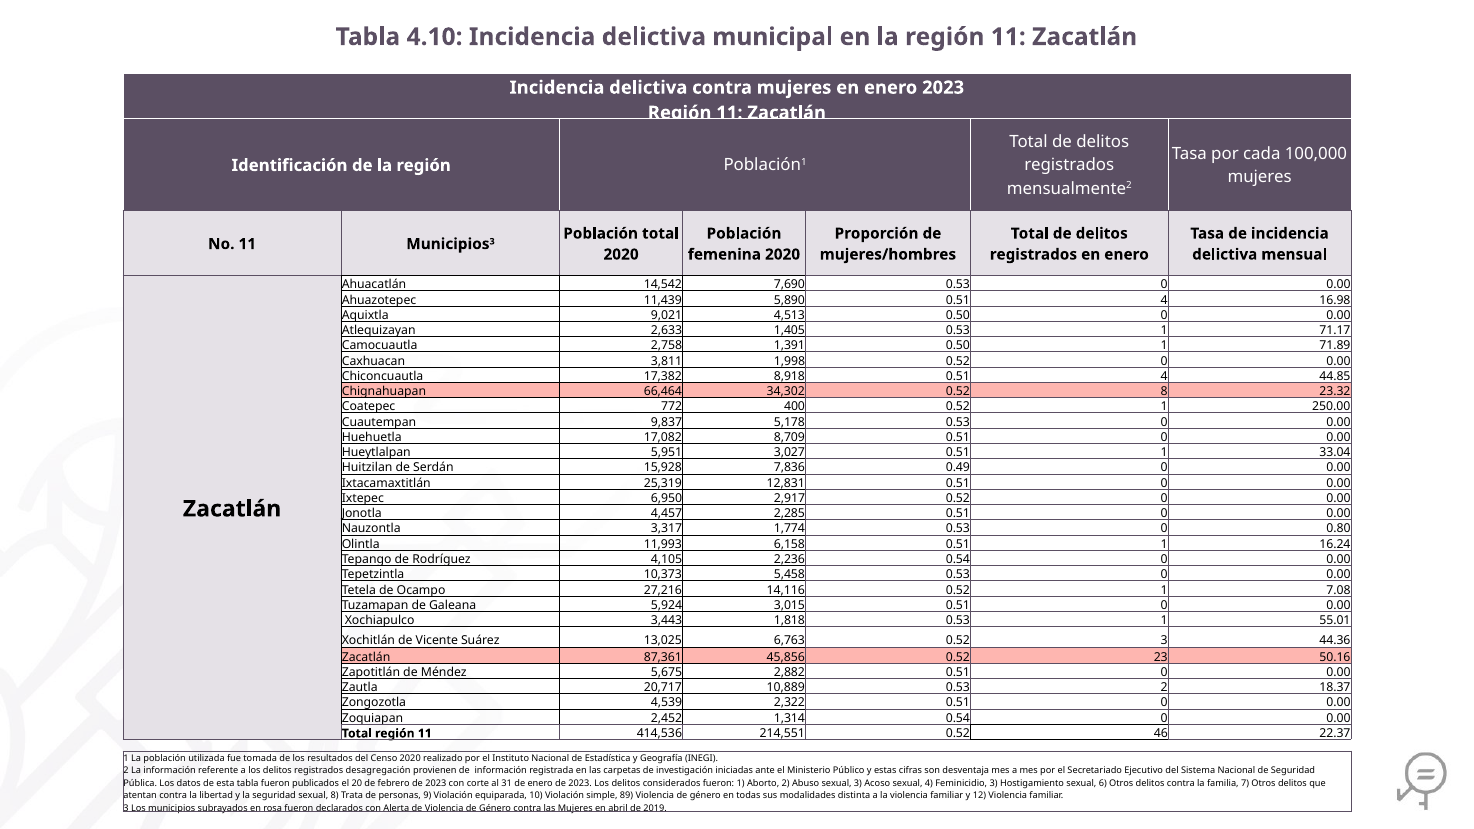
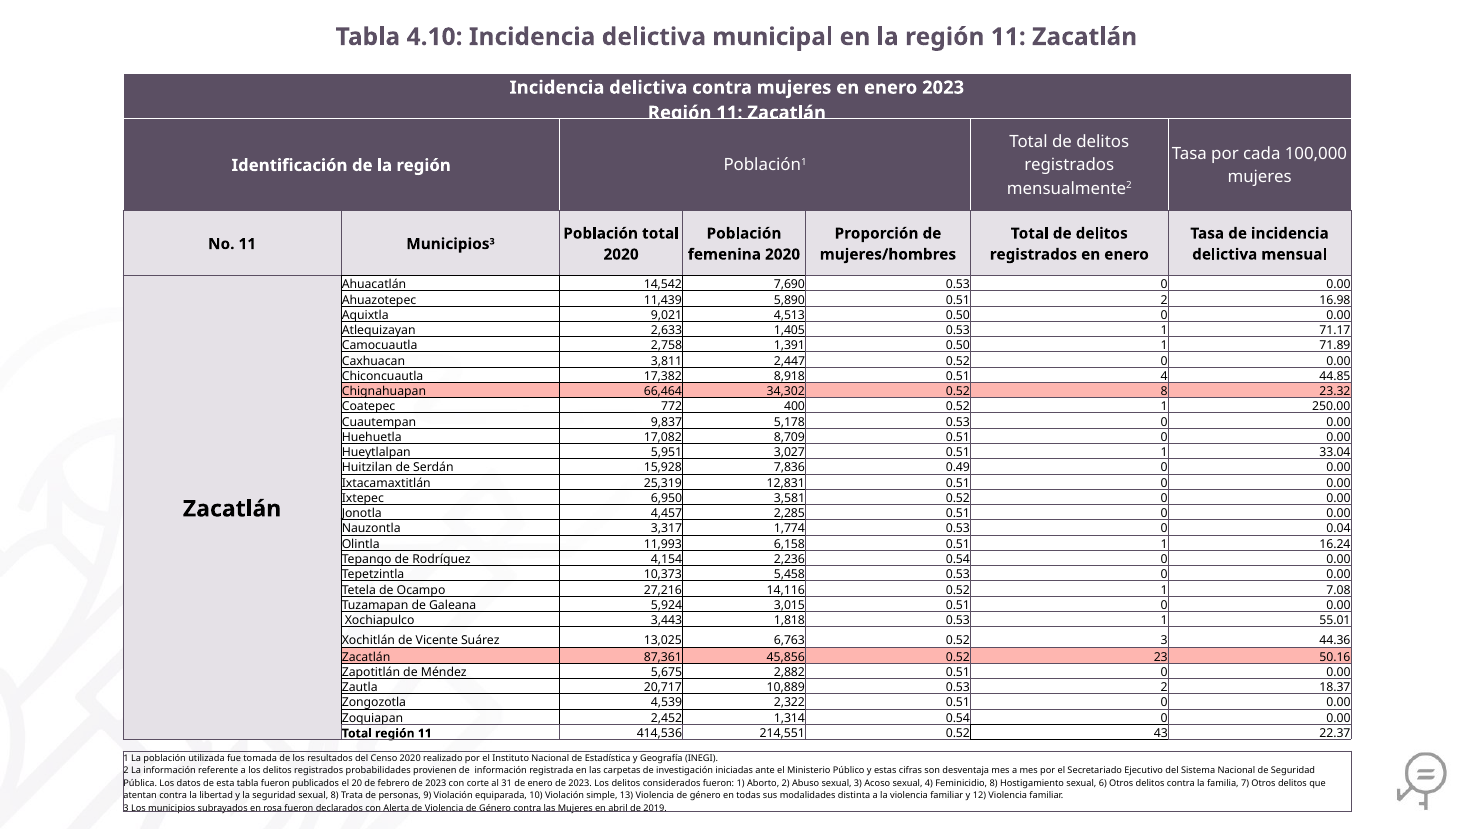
5,890 0.51 4: 4 -> 2 (1164, 300)
1,998: 1,998 -> 2,447 (789, 361)
2,917: 2,917 -> 3,581 (789, 499)
0.80: 0.80 -> 0.04 (1338, 529)
4,105: 4,105 -> 4,154 (666, 560)
46: 46 -> 43 (1161, 734)
desagregación: desagregación -> probabilidades (378, 771)
Feminicidio 3: 3 -> 8 (994, 784)
89: 89 -> 13 (627, 796)
